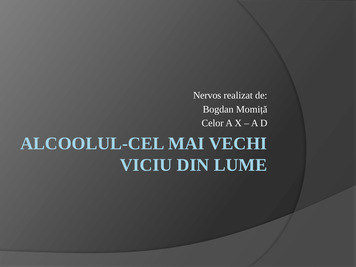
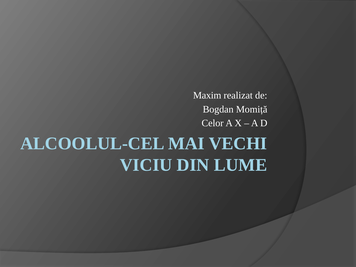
Nervos: Nervos -> Maxim (207, 95)
